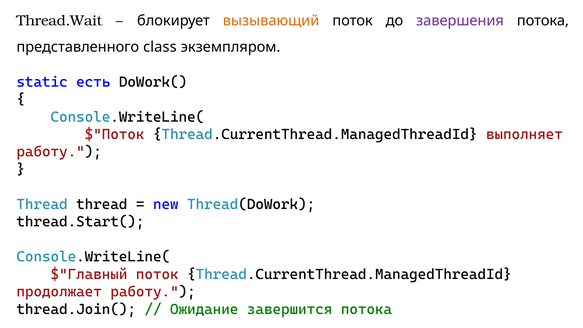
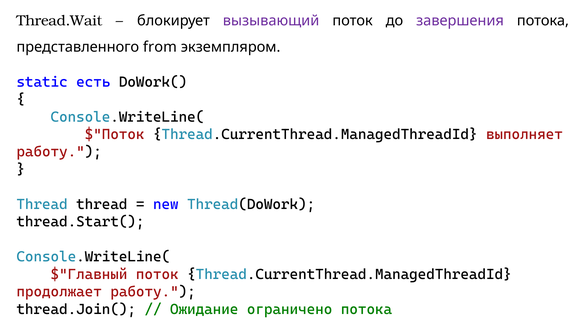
вызывающий colour: orange -> purple (271, 21)
class: class -> from (160, 47)
завершится: завершится -> ограничено (290, 309)
